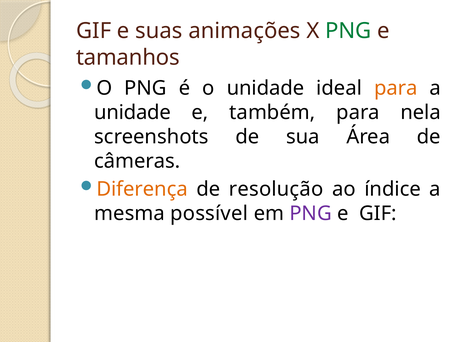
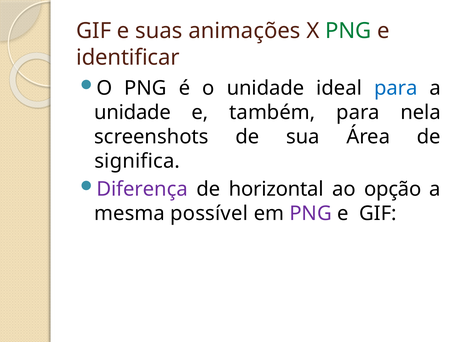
tamanhos: tamanhos -> identificar (128, 57)
para colour: orange -> blue (396, 88)
câmeras: câmeras -> significa (137, 161)
Diferença colour: orange -> purple (142, 189)
resolução: resolução -> horizontal (276, 189)
índice: índice -> opção (393, 189)
